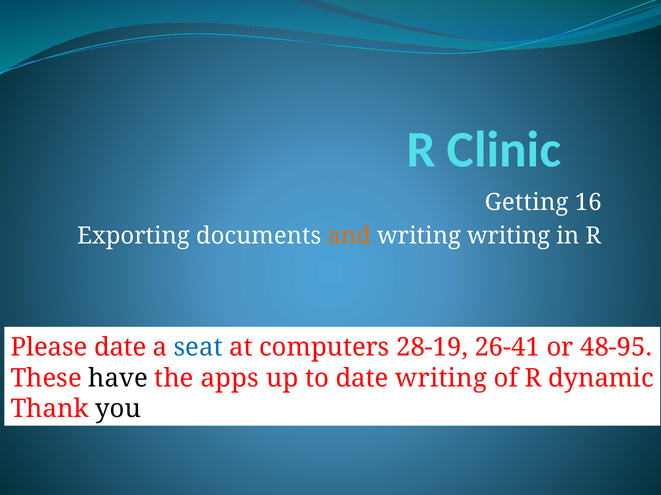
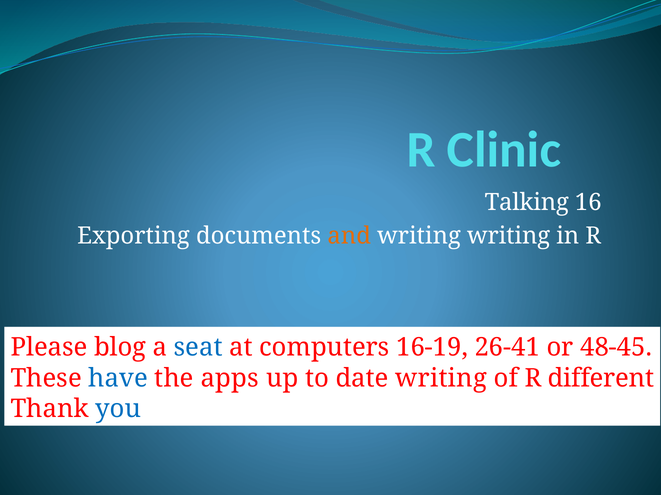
Getting: Getting -> Talking (527, 203)
Please date: date -> blog (120, 348)
28-19: 28-19 -> 16-19 (432, 348)
48-95: 48-95 -> 48-45 (616, 348)
have colour: black -> blue (118, 379)
dynamic: dynamic -> different (601, 379)
you colour: black -> blue (118, 409)
